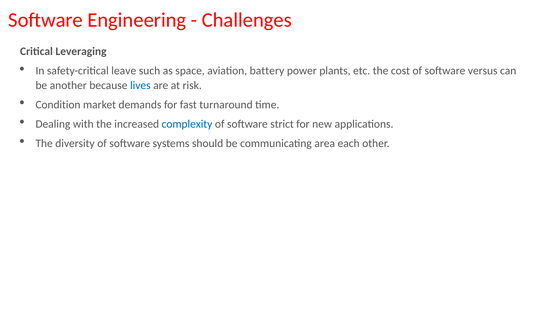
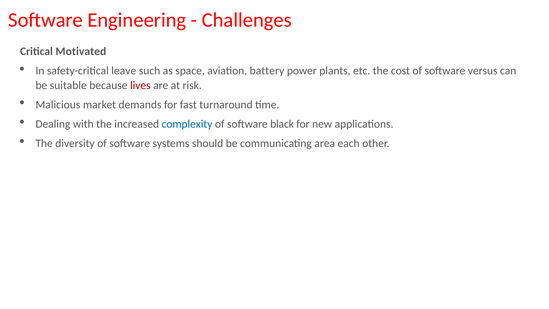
Leveraging: Leveraging -> Motivated (81, 51)
another: another -> suitable (68, 85)
lives colour: blue -> red (140, 85)
Condition: Condition -> Malicious (58, 105)
strict: strict -> black (282, 124)
